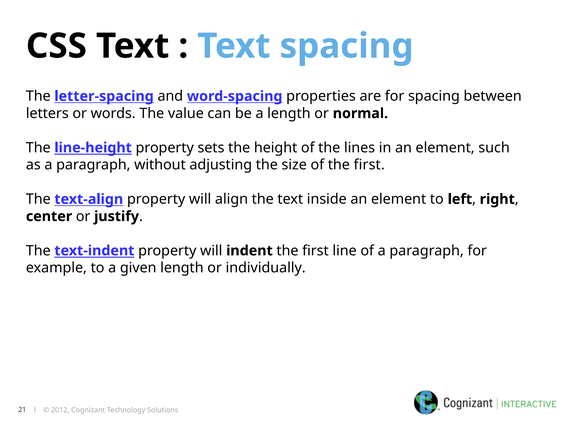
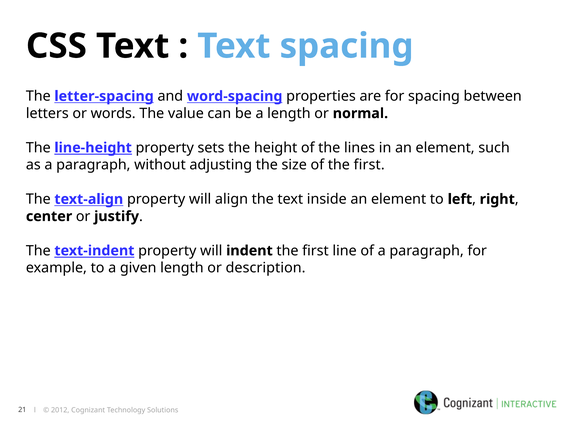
individually: individually -> description (266, 268)
